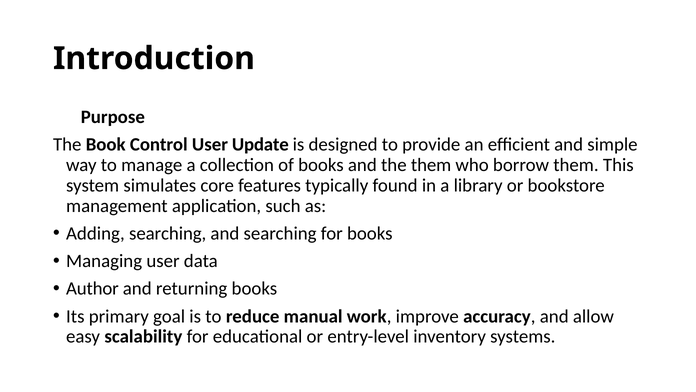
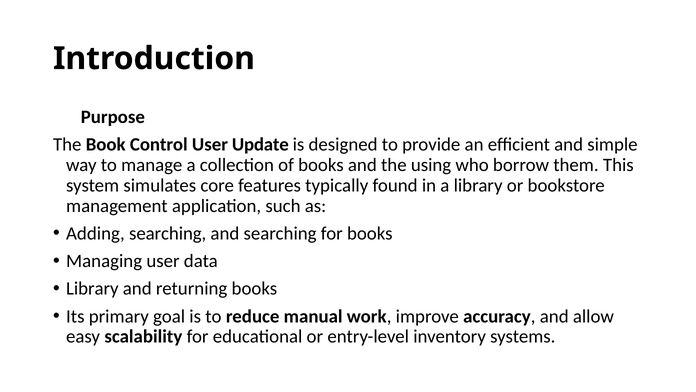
the them: them -> using (431, 165)
Author: Author -> Library (92, 288)
